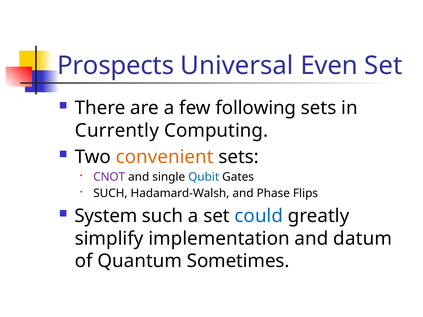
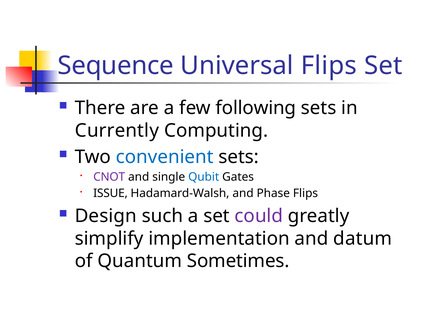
Prospects: Prospects -> Sequence (116, 66)
Universal Even: Even -> Flips (329, 66)
convenient colour: orange -> blue (165, 157)
SUCH: SUCH -> ISSUE (110, 194)
System: System -> Design (106, 216)
could colour: blue -> purple (259, 216)
